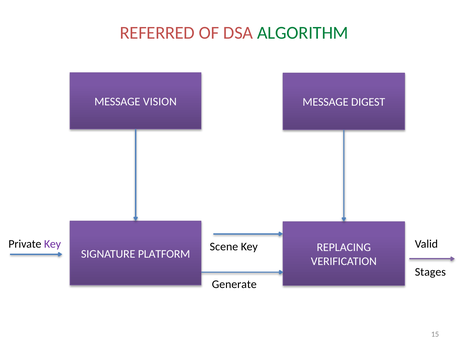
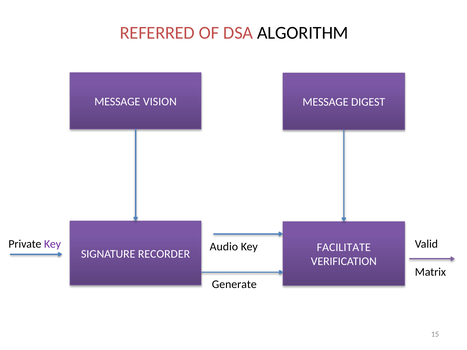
ALGORITHM colour: green -> black (303, 33)
Scene: Scene -> Audio (224, 247)
REPLACING: REPLACING -> FACILITATE (344, 248)
PLATFORM: PLATFORM -> RECORDER (164, 254)
Stages: Stages -> Matrix (430, 272)
